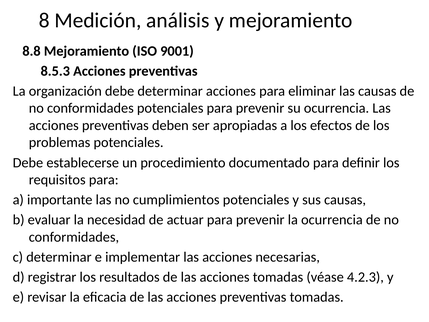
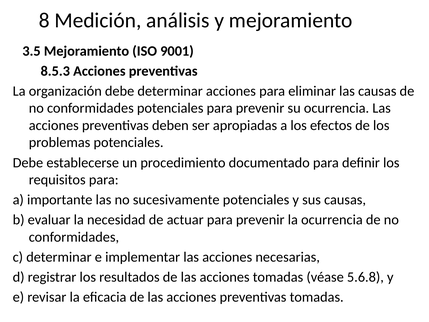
8.8: 8.8 -> 3.5 (32, 51)
cumplimientos: cumplimientos -> sucesivamente (176, 200)
4.2.3: 4.2.3 -> 5.6.8 (365, 277)
